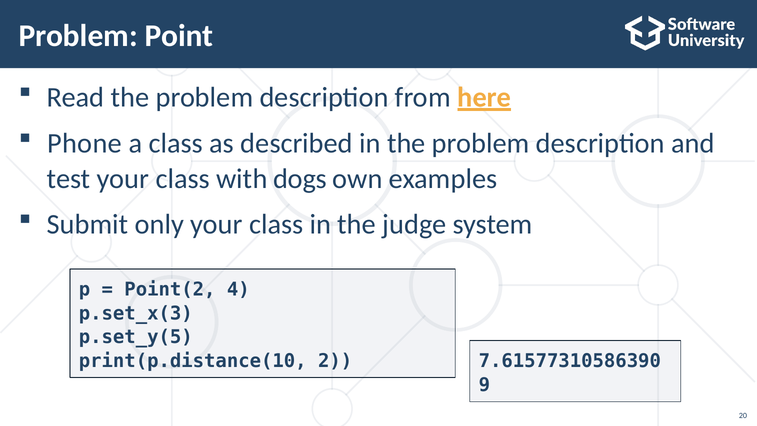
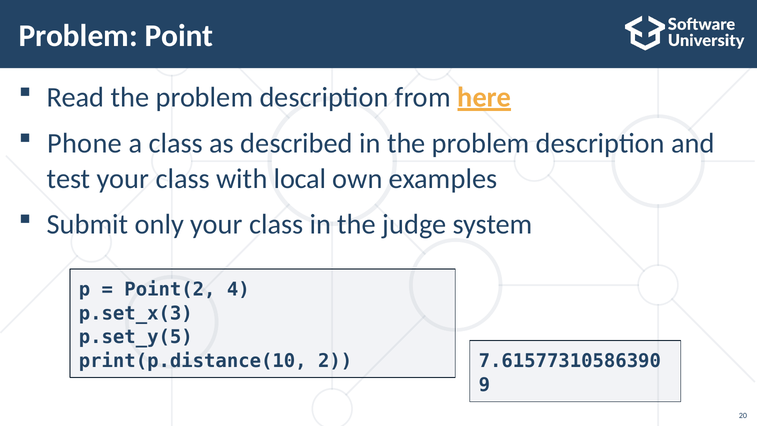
dogs: dogs -> local (300, 179)
